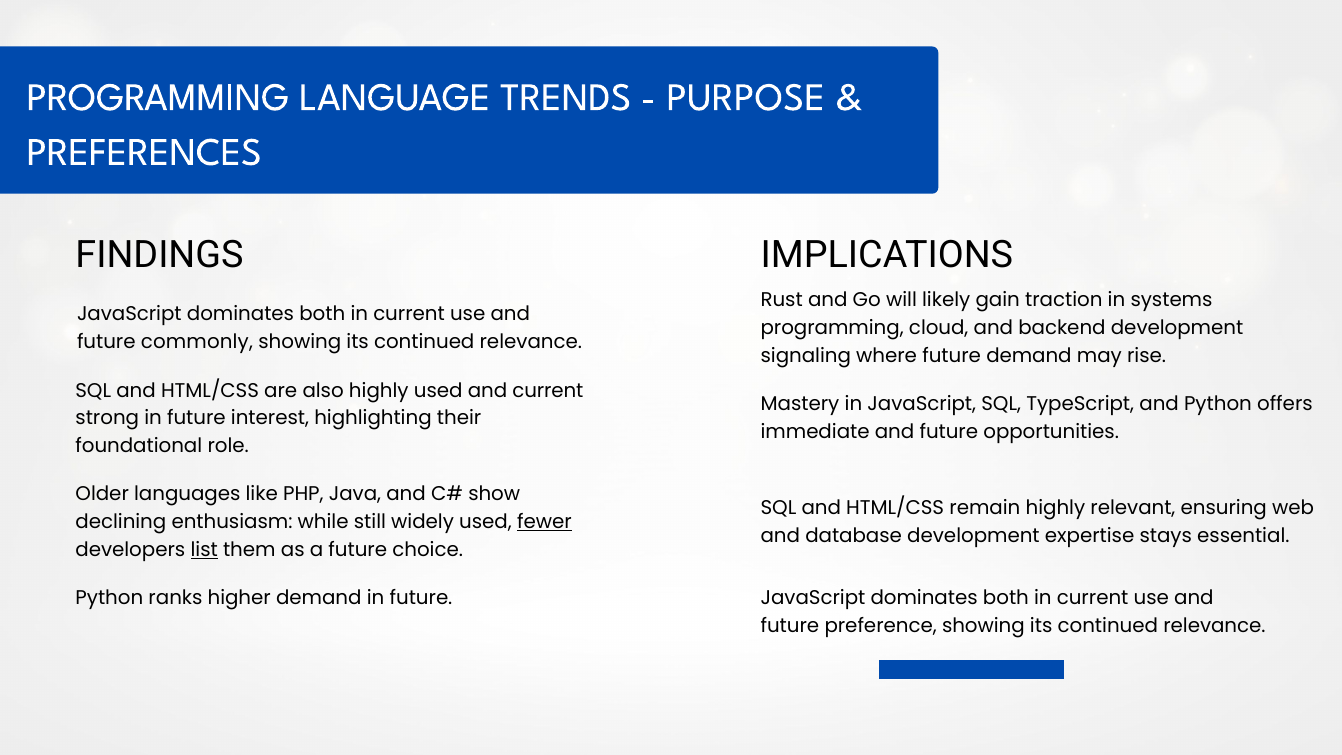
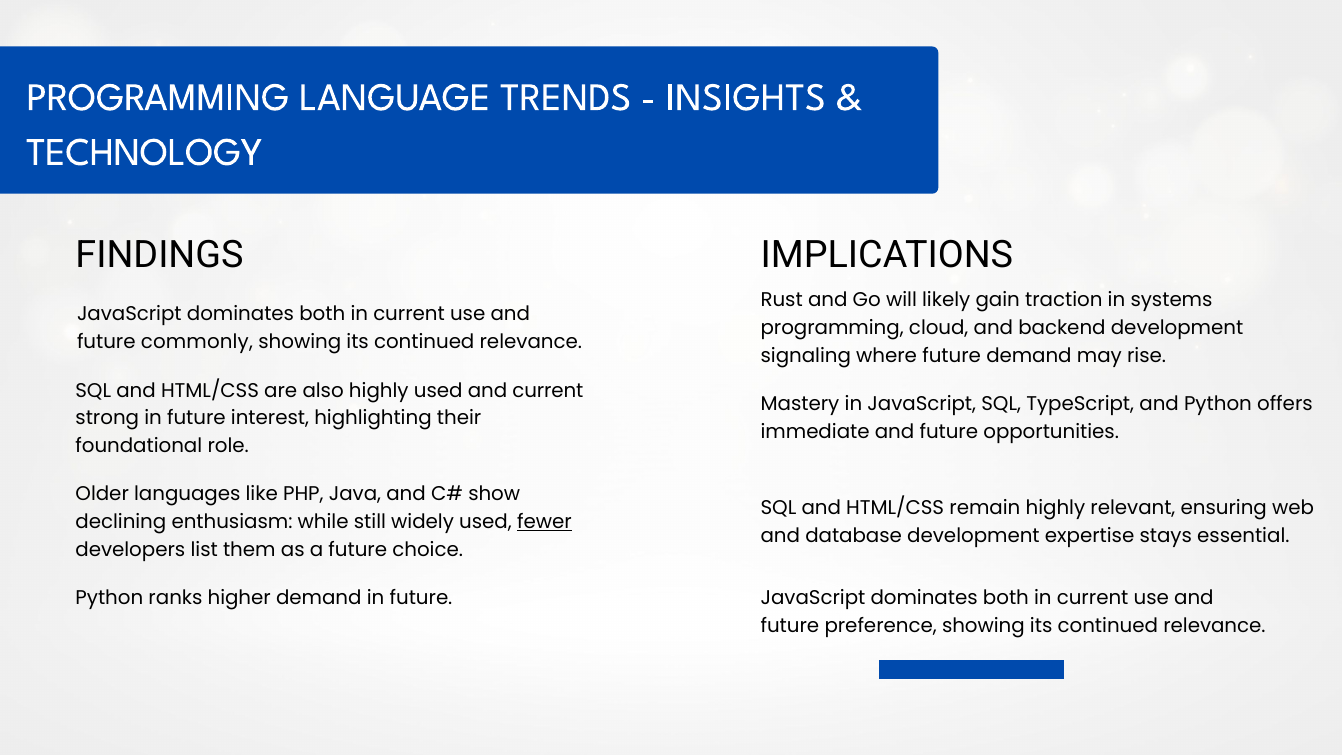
PURPOSE: PURPOSE -> INSIGHTS (746, 97)
PREFERENCES: PREFERENCES -> TECHNOLOGY (144, 152)
list underline: present -> none (204, 550)
